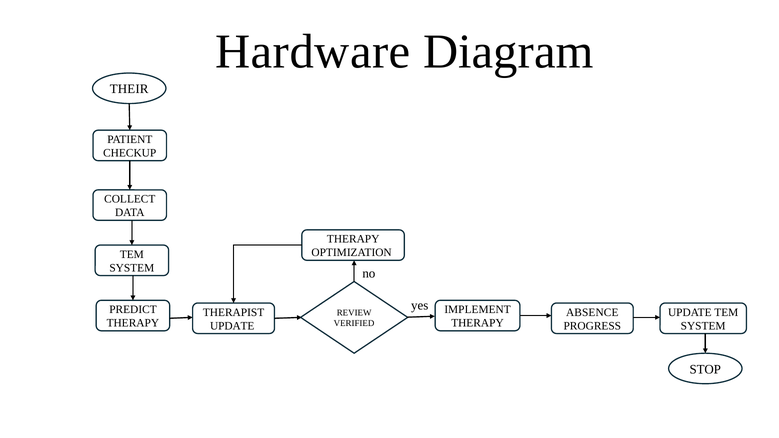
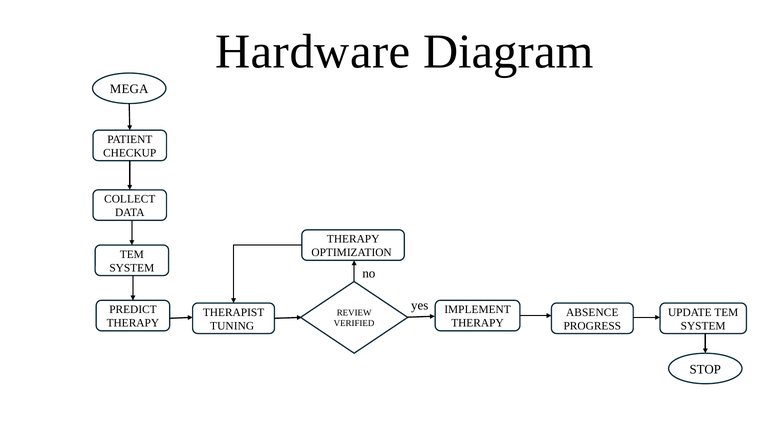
THEIR: THEIR -> MEGA (129, 89)
UPDATE: UPDATE -> TUNING (232, 326)
